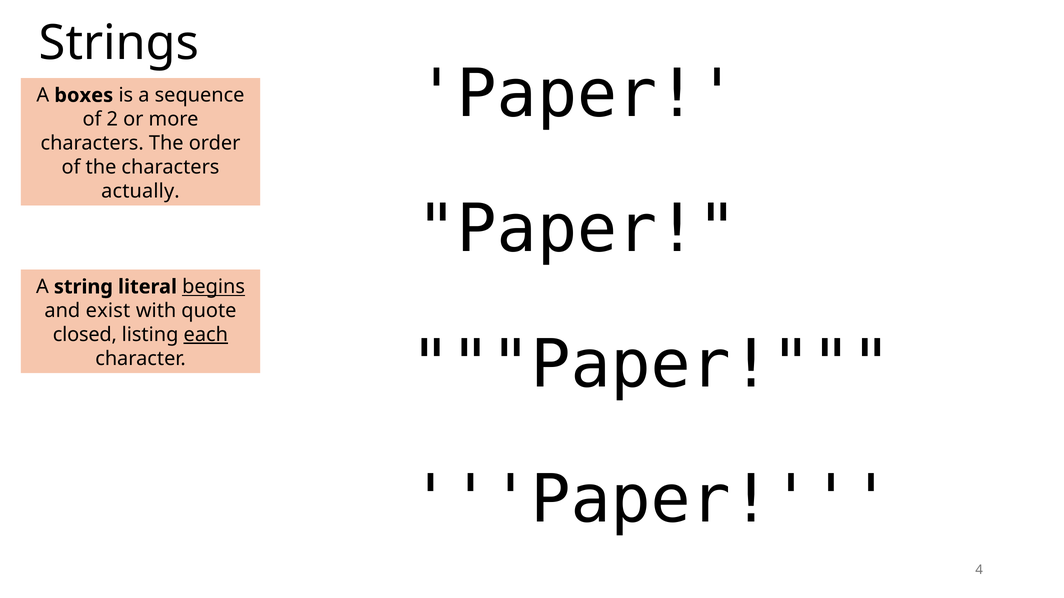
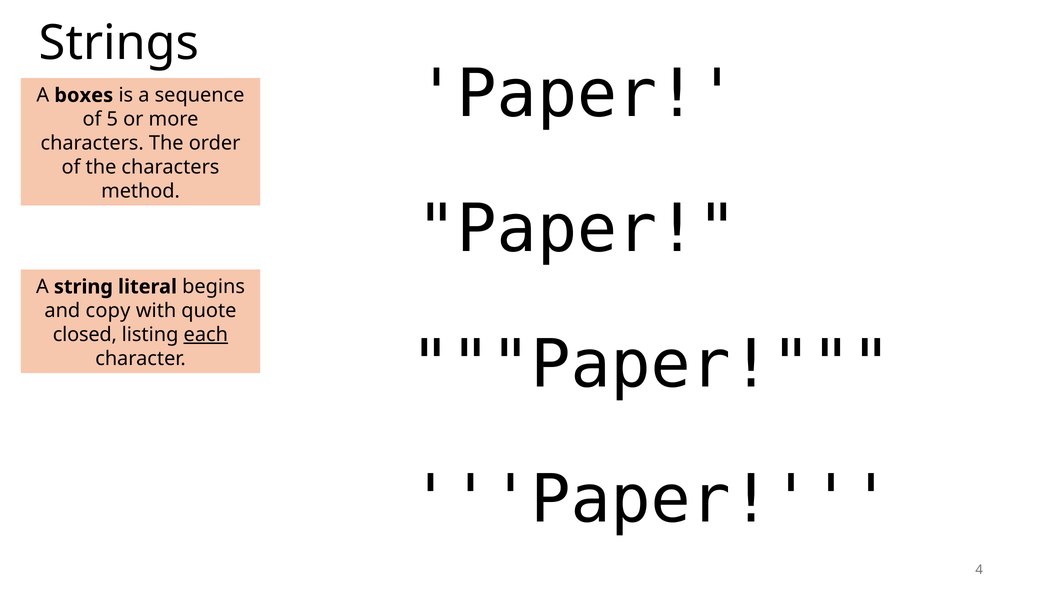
2: 2 -> 5 (112, 119)
actually: actually -> method (141, 191)
begins underline: present -> none (214, 287)
exist: exist -> copy (108, 311)
